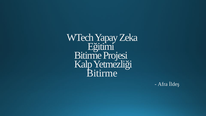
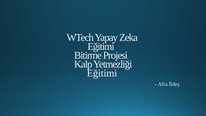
Bitirme: Bitirme -> Eğitimi (102, 73)
